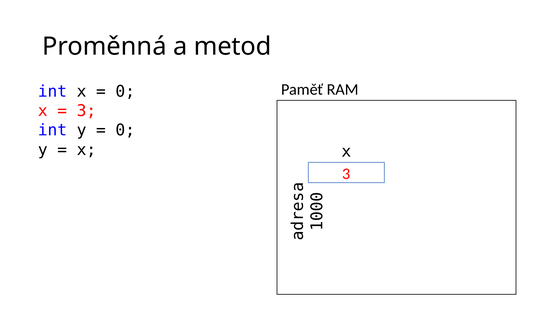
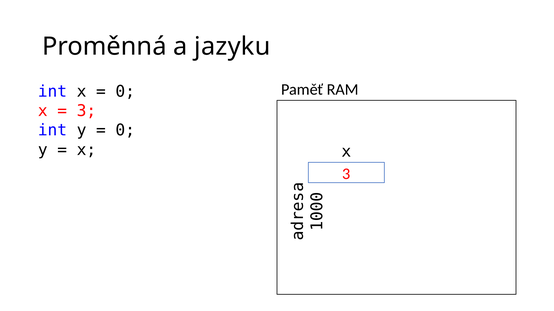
metod: metod -> jazyku (232, 47)
